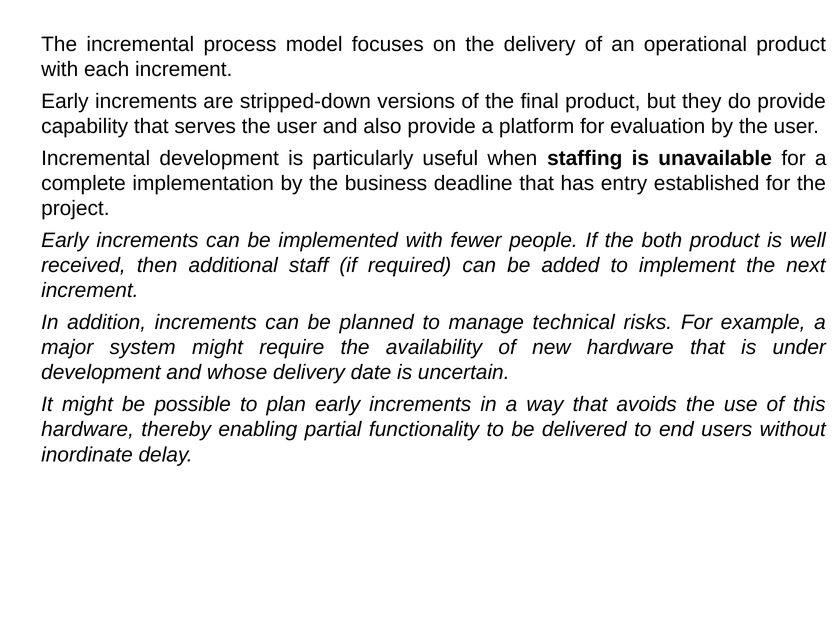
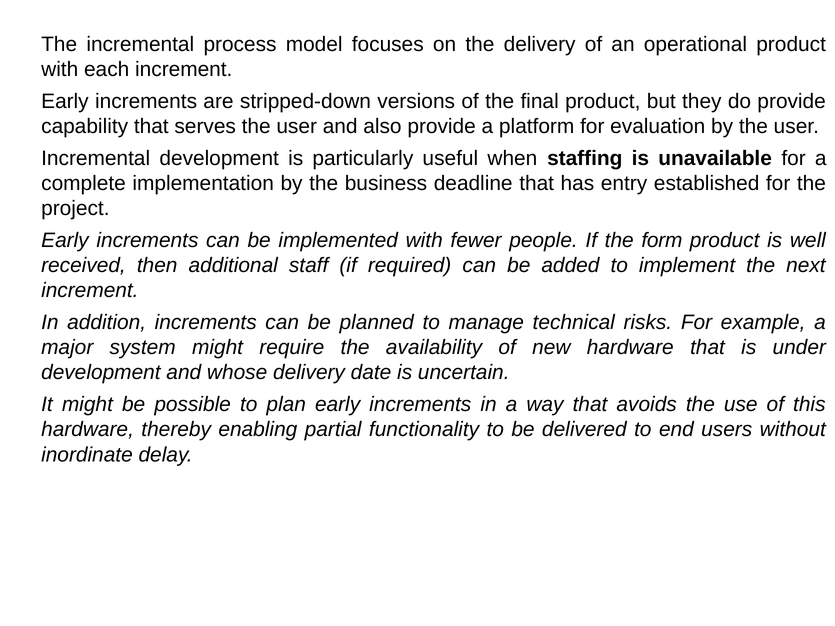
both: both -> form (662, 240)
